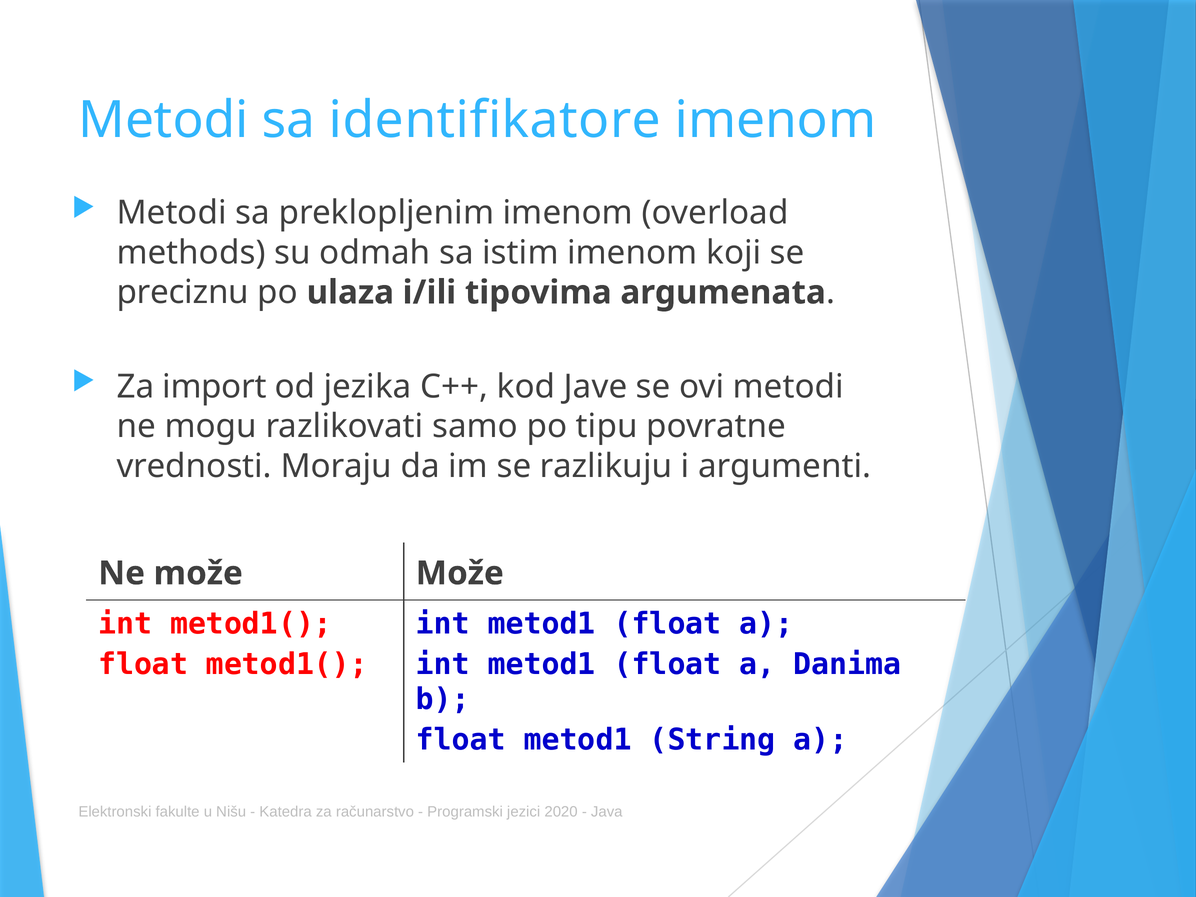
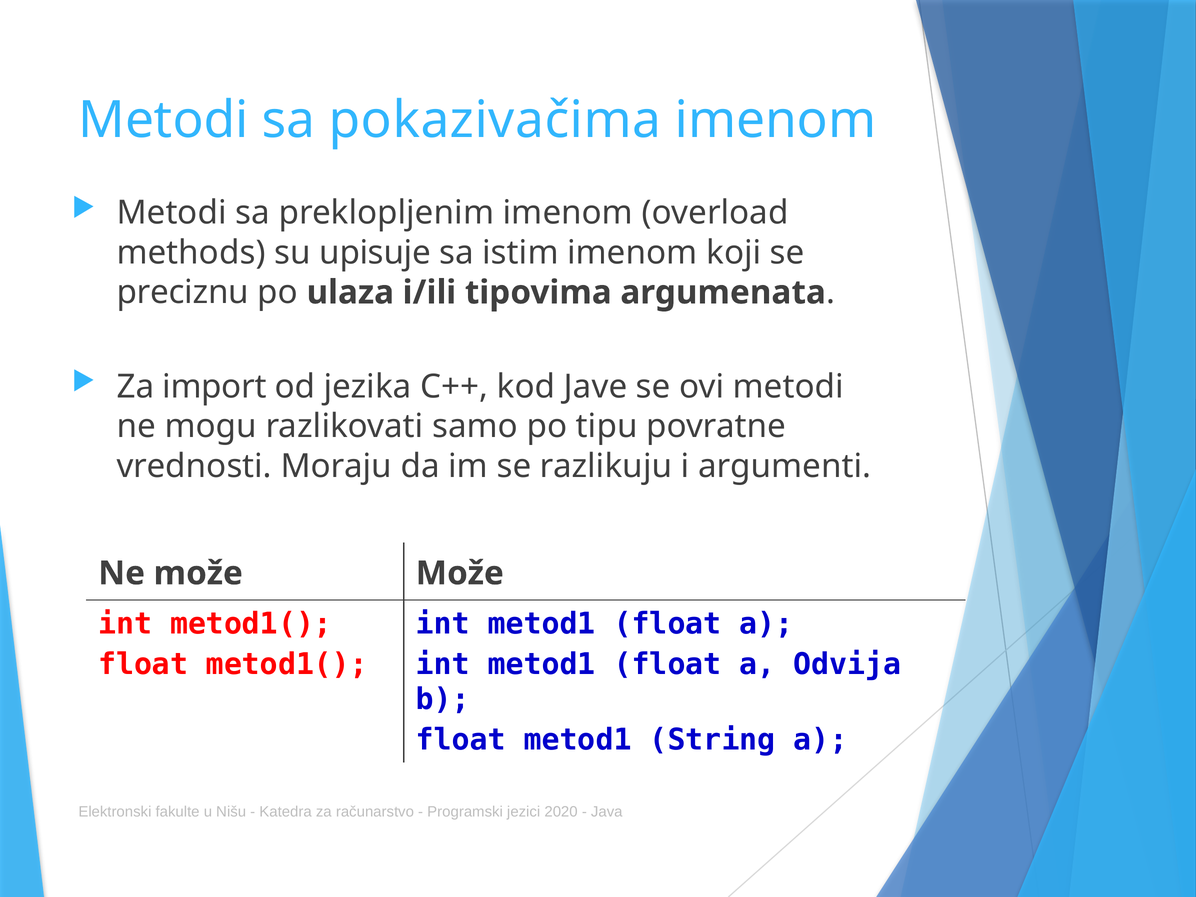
identifikatore: identifikatore -> pokazivačima (495, 120)
odmah: odmah -> upisuje (375, 253)
Danima: Danima -> Odvija (847, 664)
